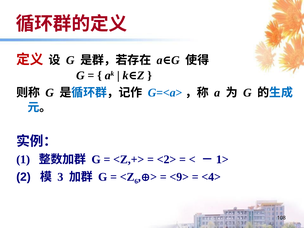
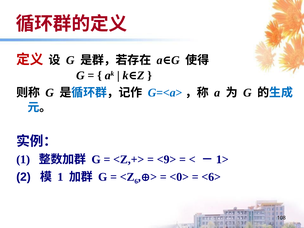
<2>: <2> -> <9> (167, 159)
3: 3 -> 1 (60, 177)
<9>: <9> -> <0> (179, 177)
<4>: <4> -> <6> (211, 177)
